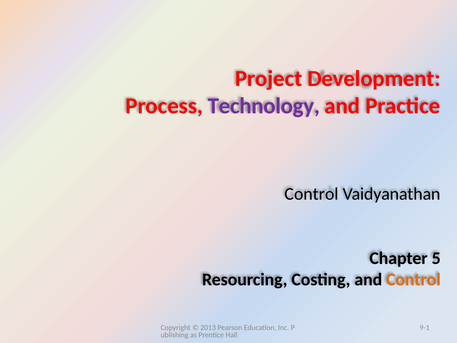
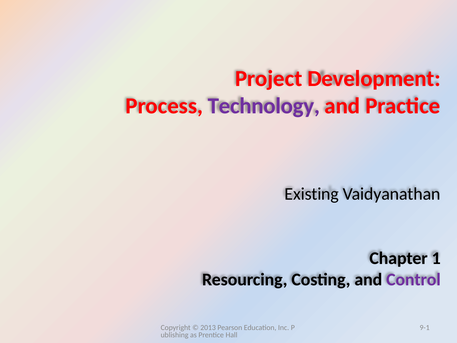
Control: Control -> Existing (312, 194)
5: 5 -> 1 (436, 258)
Control colour: orange -> purple (413, 279)
